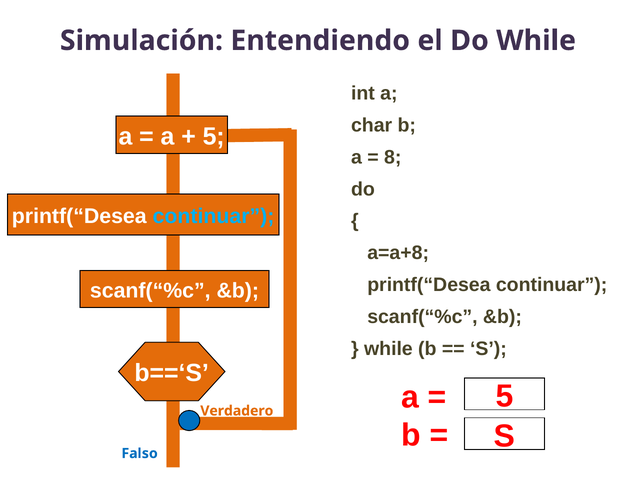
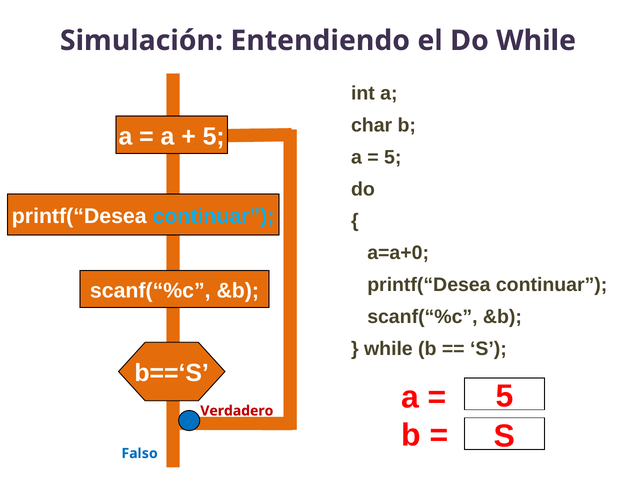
8: 8 -> 5 (393, 157)
a=a+8: a=a+8 -> a=a+0 (398, 253)
Verdadero colour: orange -> red (237, 411)
